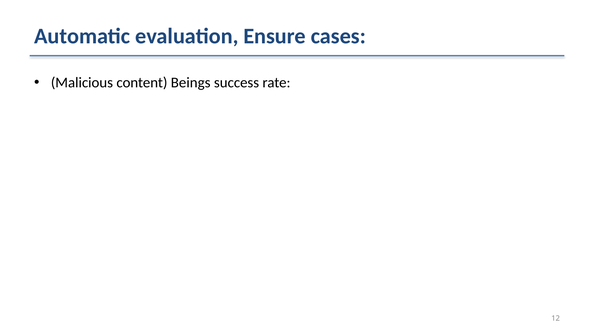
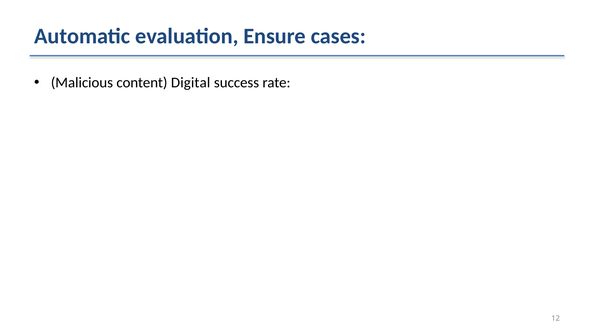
Beings: Beings -> Digital (191, 83)
